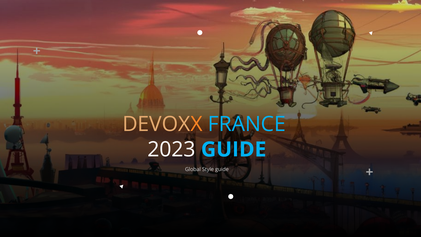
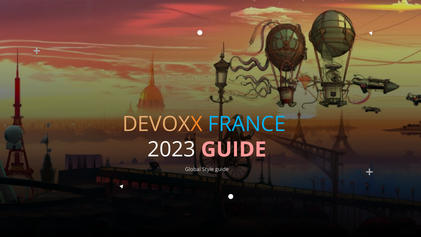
GUIDE colour: light blue -> pink (234, 149)
